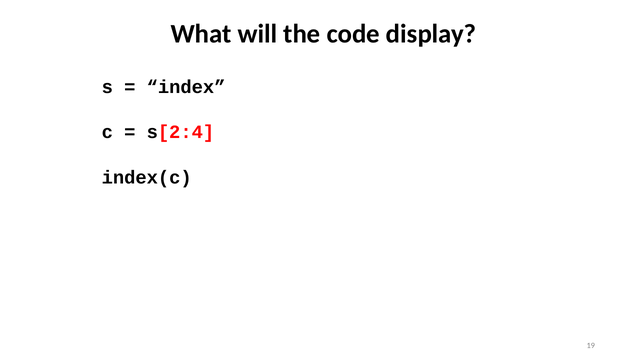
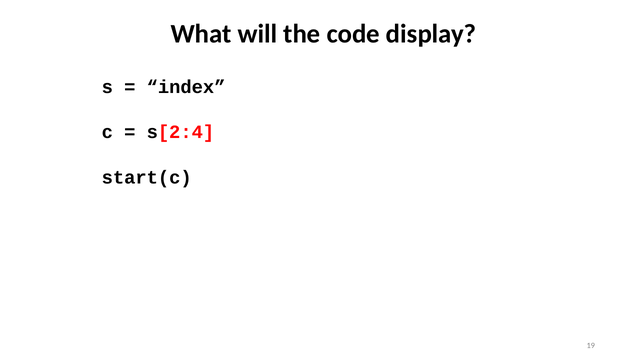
index(c: index(c -> start(c (147, 177)
